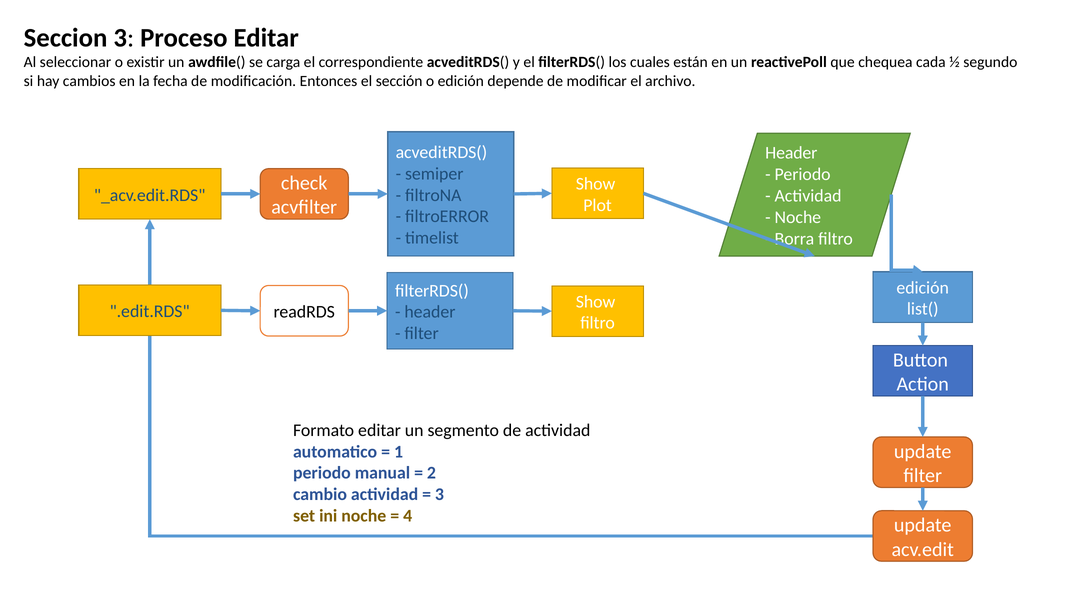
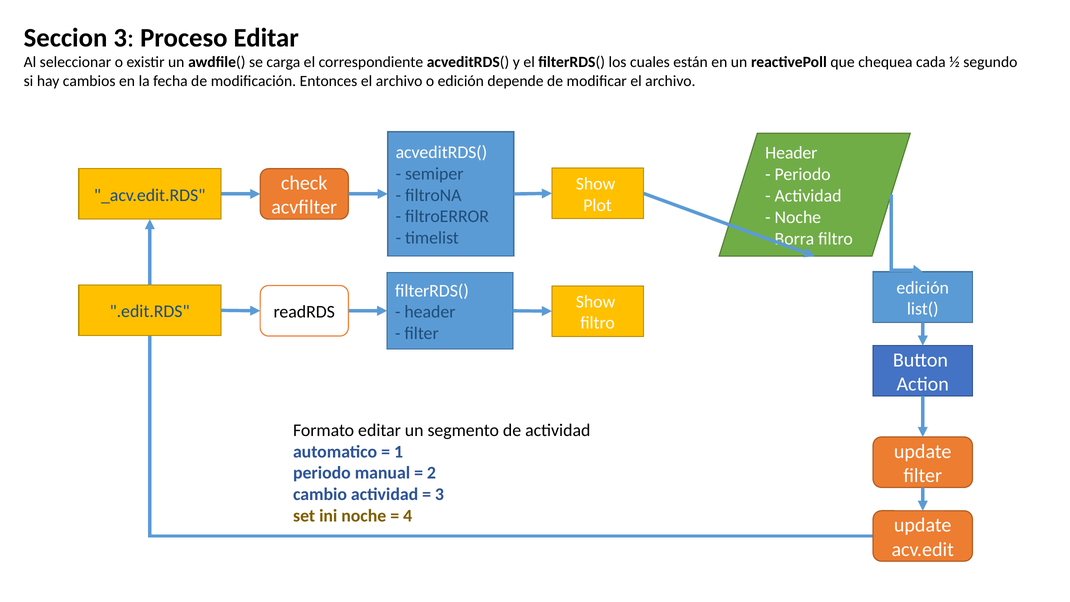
Entonces el sección: sección -> archivo (399, 81)
